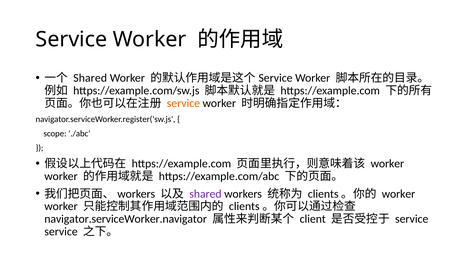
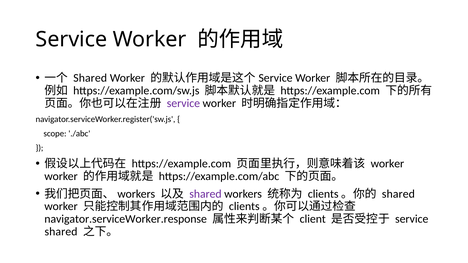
service colour: orange -> purple (183, 103)
worker: worker -> shared (398, 194)
navigator.serviceWorker.navigator: navigator.serviceWorker.navigator -> navigator.serviceWorker.response (126, 219)
service: service -> shared (61, 232)
